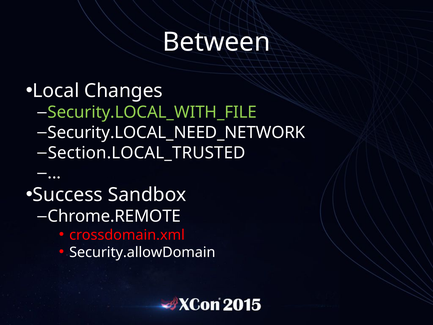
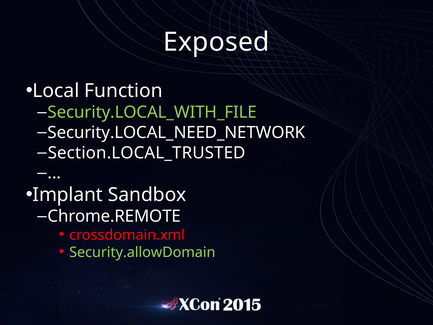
Between: Between -> Exposed (216, 42)
Changes: Changes -> Function (124, 91)
Success: Success -> Implant (68, 195)
Security.allowDomain colour: white -> light green (142, 252)
